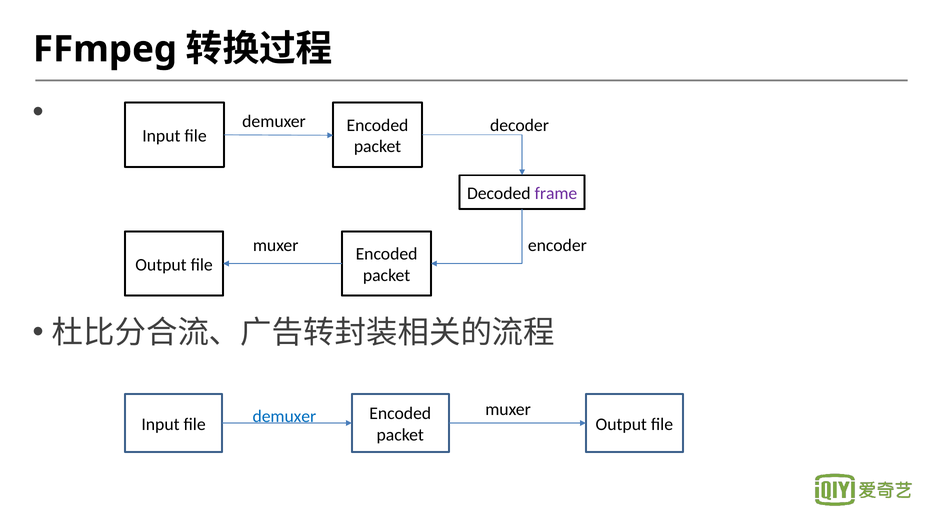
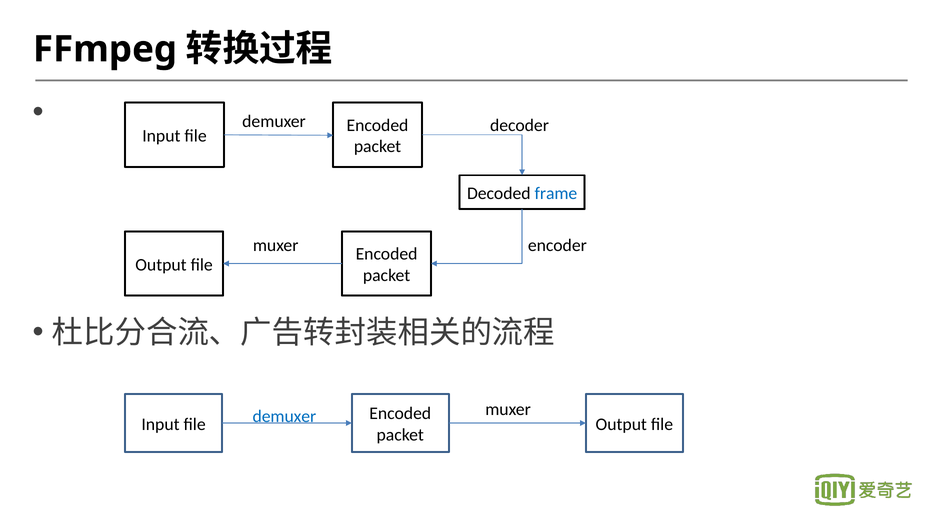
frame colour: purple -> blue (556, 194)
